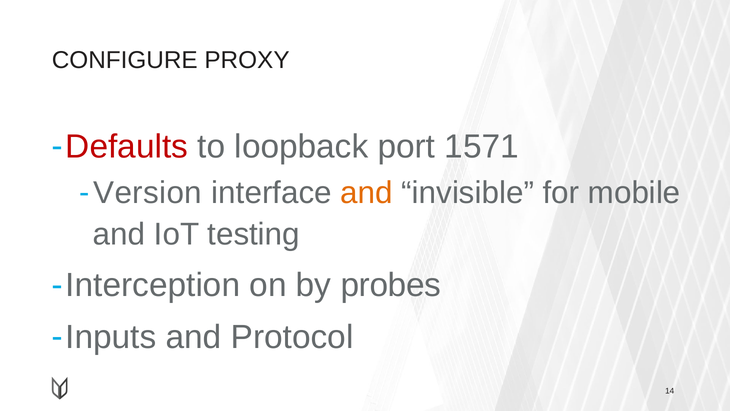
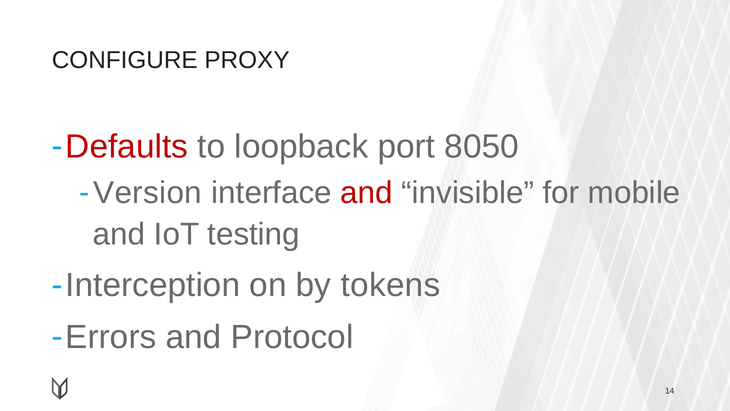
1571: 1571 -> 8050 (482, 147)
and colour: orange -> red (367, 193)
probes: probes -> tokens (391, 285)
Inputs: Inputs -> Errors (111, 337)
